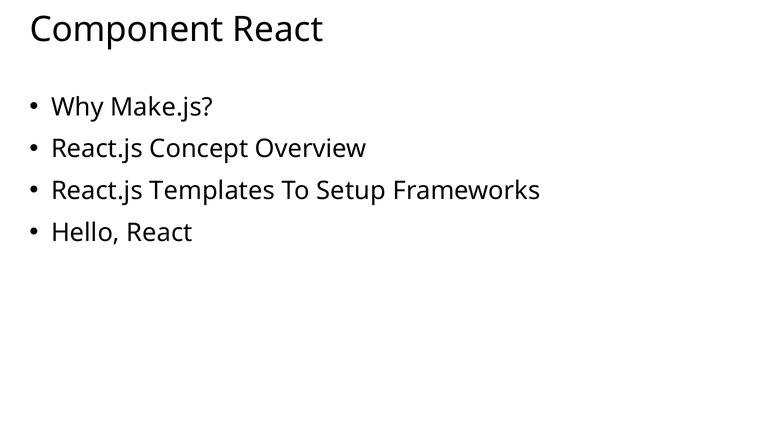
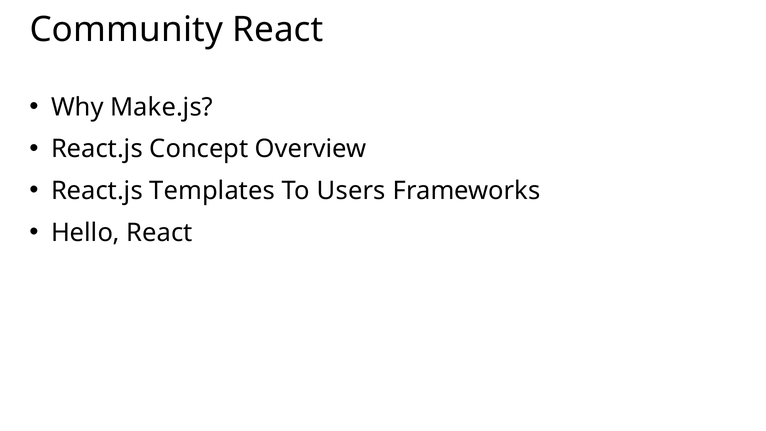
Component: Component -> Community (126, 30)
Setup: Setup -> Users (351, 191)
